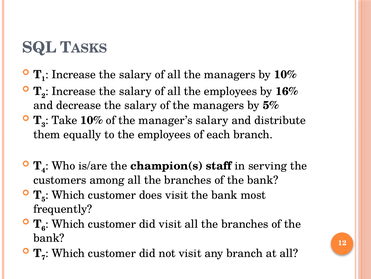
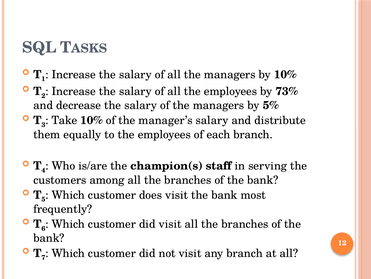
16%: 16% -> 73% (287, 91)
